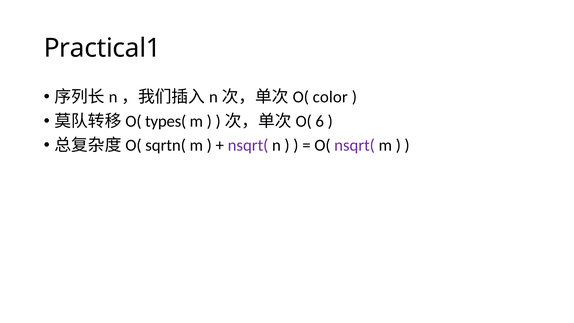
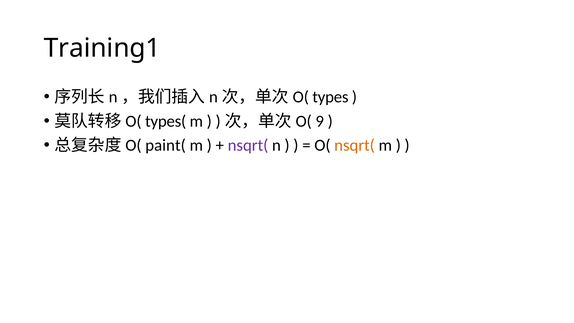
Practical1: Practical1 -> Training1 (102, 48)
color: color -> types (330, 97)
6: 6 -> 9 (320, 121)
sqrtn(: sqrtn( -> paint( (166, 145)
nsqrt( colour: purple -> orange (355, 145)
